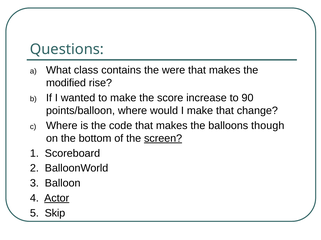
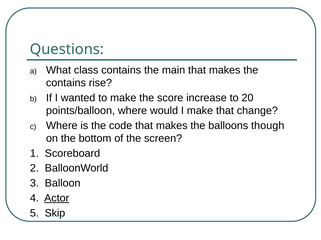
were: were -> main (174, 70)
modified: modified -> contains (66, 83)
90: 90 -> 20 (248, 98)
screen underline: present -> none (163, 139)
